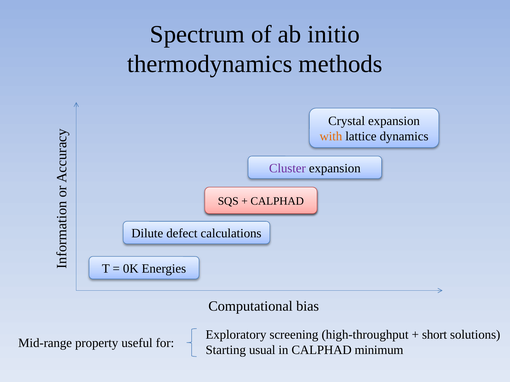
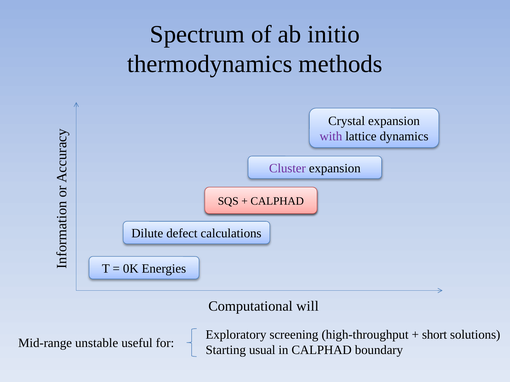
with colour: orange -> purple (331, 137)
bias: bias -> will (308, 307)
property: property -> unstable (97, 343)
minimum: minimum -> boundary (379, 350)
